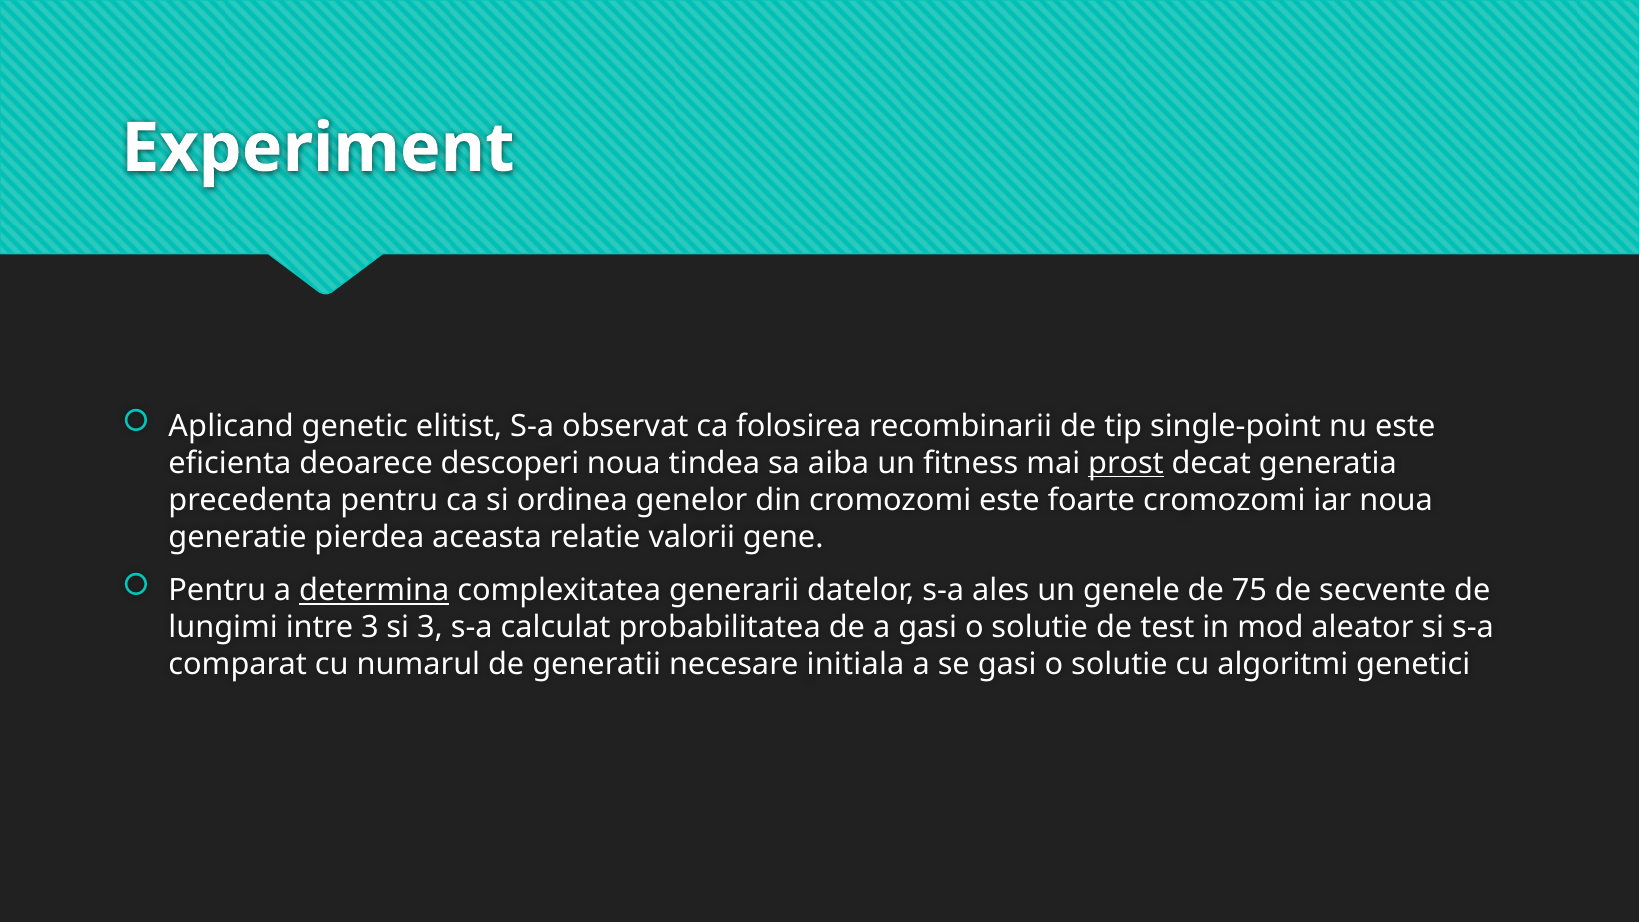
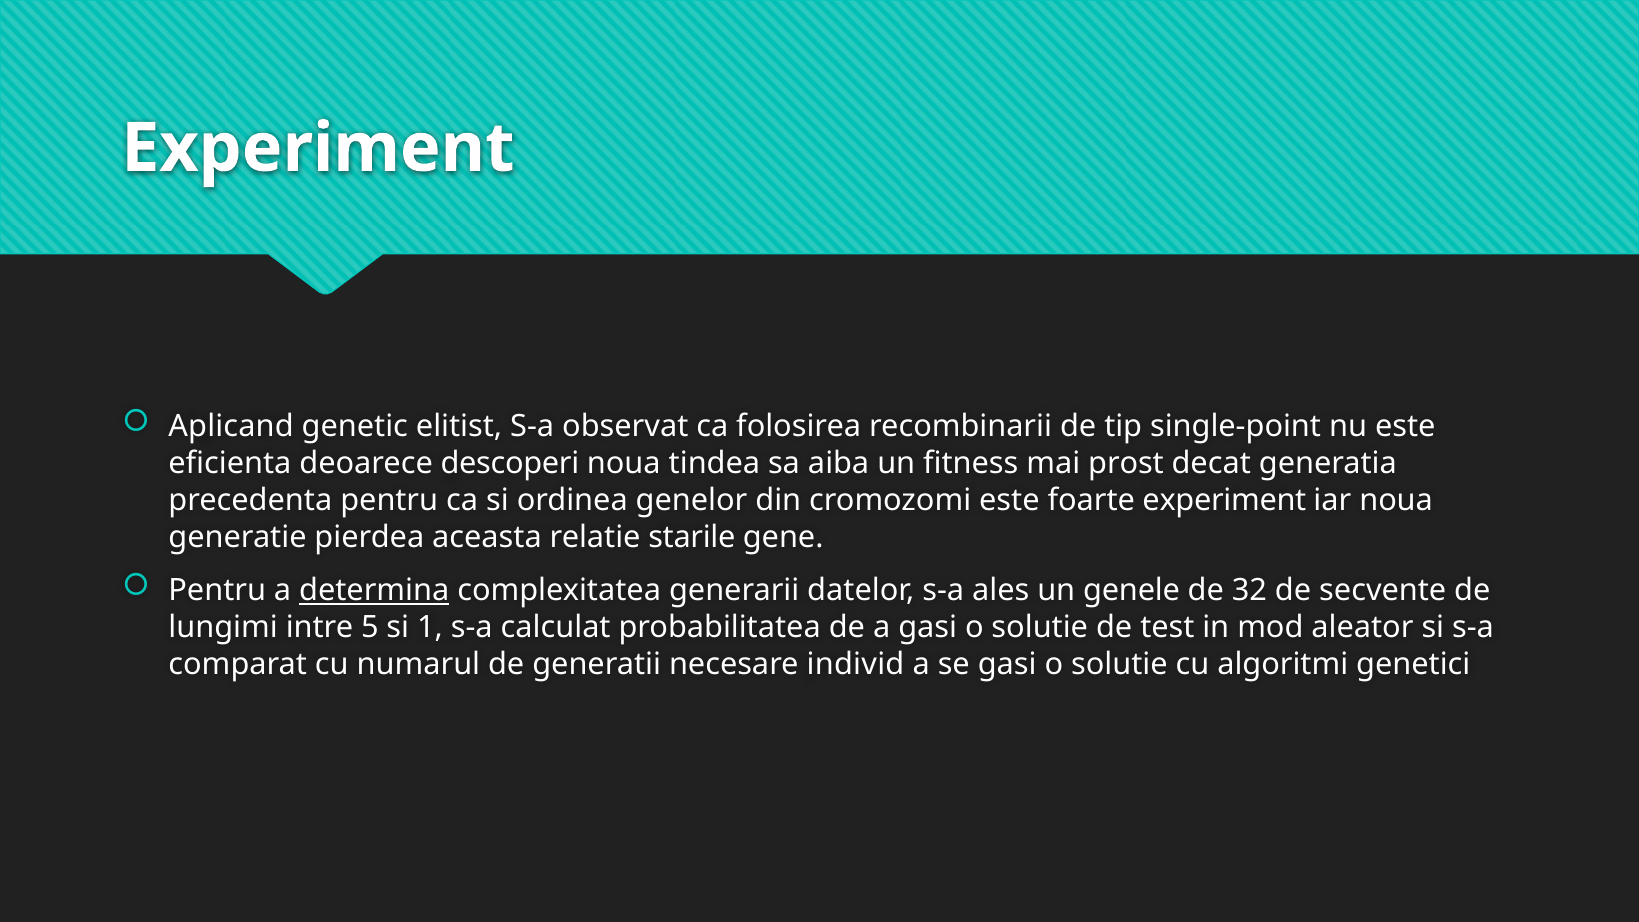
prost underline: present -> none (1126, 463)
foarte cromozomi: cromozomi -> experiment (1224, 500)
valorii: valorii -> starile (692, 537)
75: 75 -> 32 (1250, 590)
intre 3: 3 -> 5 (370, 627)
si 3: 3 -> 1 (430, 627)
initiala: initiala -> individ (856, 664)
